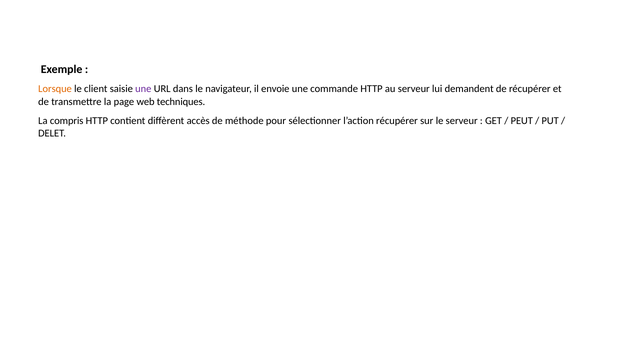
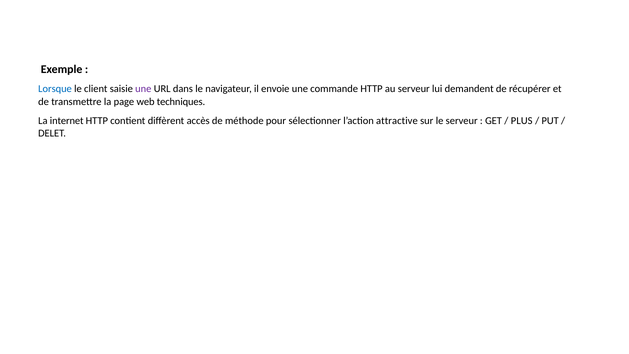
Lorsque colour: orange -> blue (55, 89)
compris: compris -> internet (67, 121)
l’action récupérer: récupérer -> attractive (397, 121)
PEUT: PEUT -> PLUS (522, 121)
